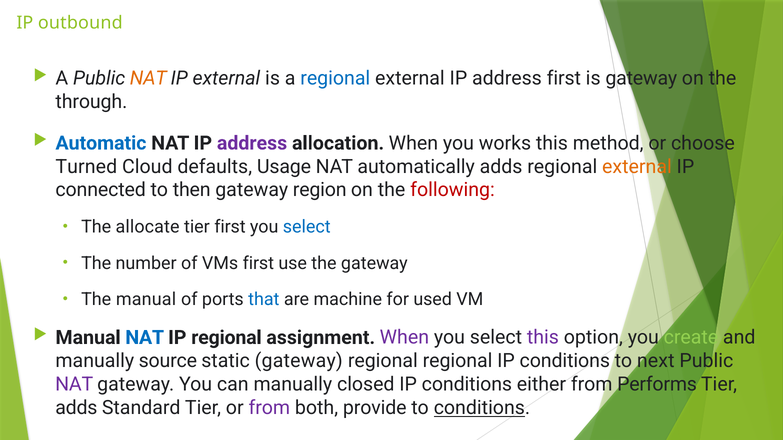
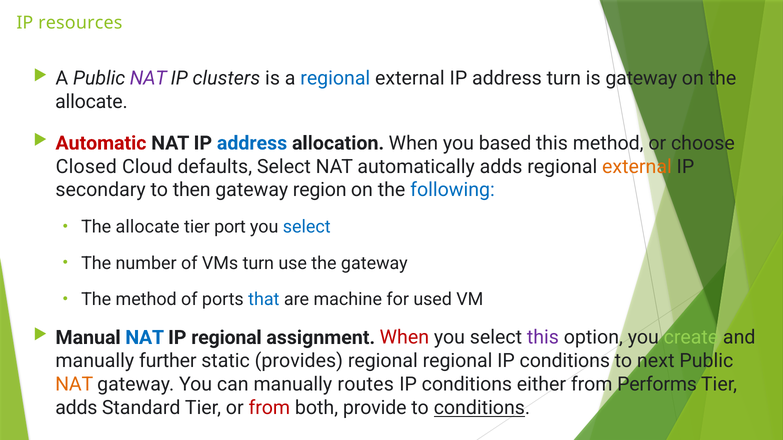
outbound: outbound -> resources (80, 23)
NAT colour: orange -> purple (148, 78)
IP external: external -> clusters (226, 78)
address first: first -> turn (564, 78)
through: through -> allocate (91, 102)
Automatic colour: blue -> red (101, 143)
address colour: purple -> blue (252, 143)
works: works -> based (505, 143)
Turned: Turned -> Closed (86, 167)
defaults Usage: Usage -> Select (284, 167)
connected: connected -> secondary (101, 190)
following colour: red -> blue (452, 190)
tier first: first -> port (230, 227)
VMs first: first -> turn (258, 263)
The manual: manual -> method (146, 300)
When colour: purple -> red (404, 338)
source: source -> further (168, 361)
static gateway: gateway -> provides (299, 361)
NAT colour: purple -> orange (74, 385)
closed: closed -> routes (366, 385)
from colour: purple -> red (269, 408)
